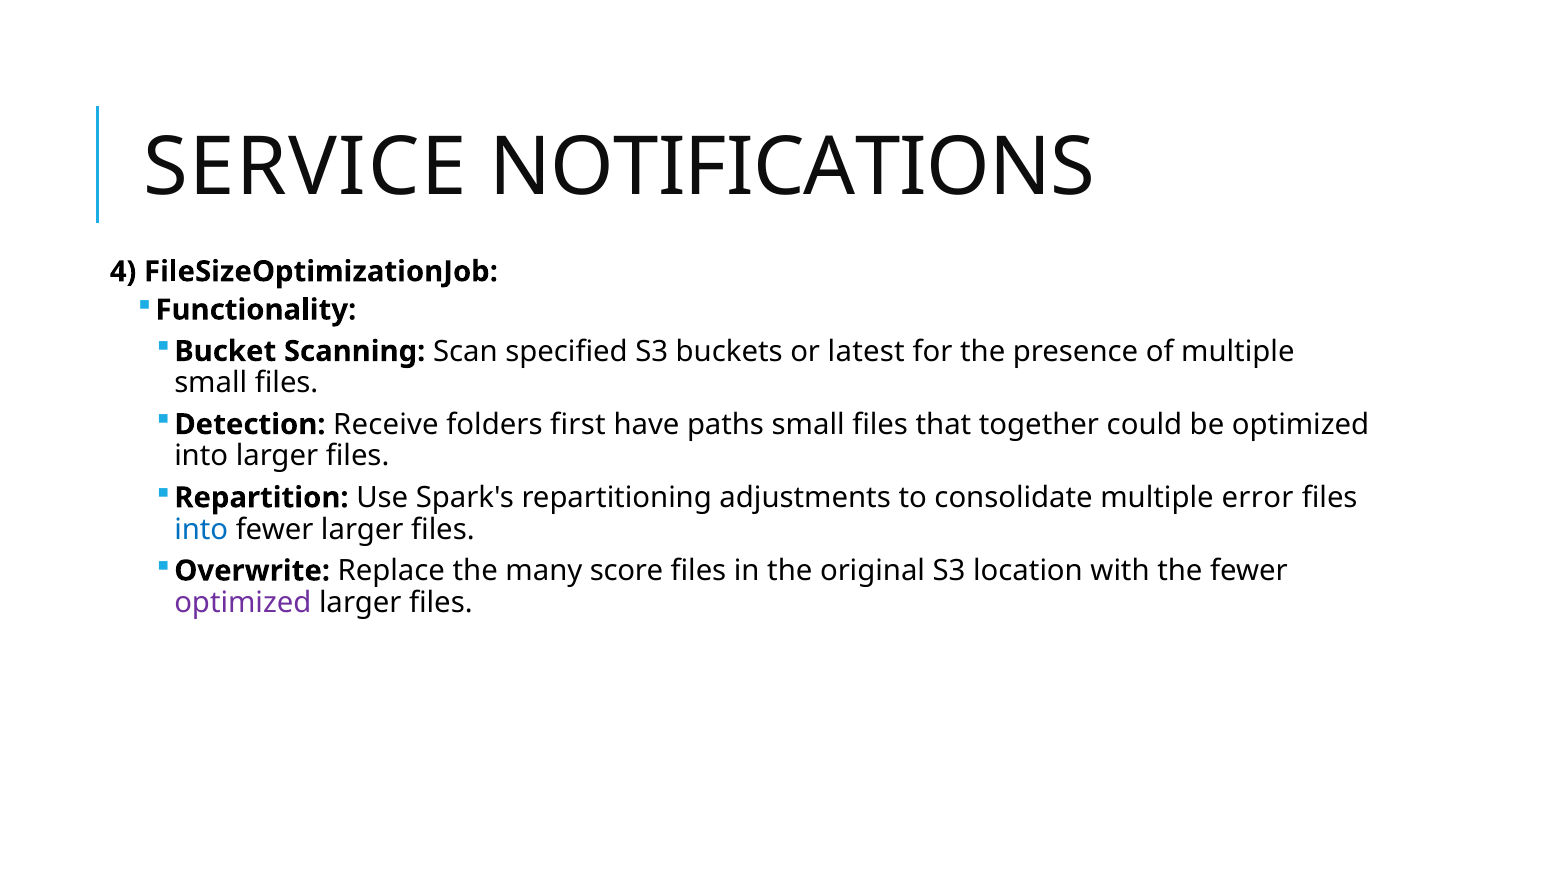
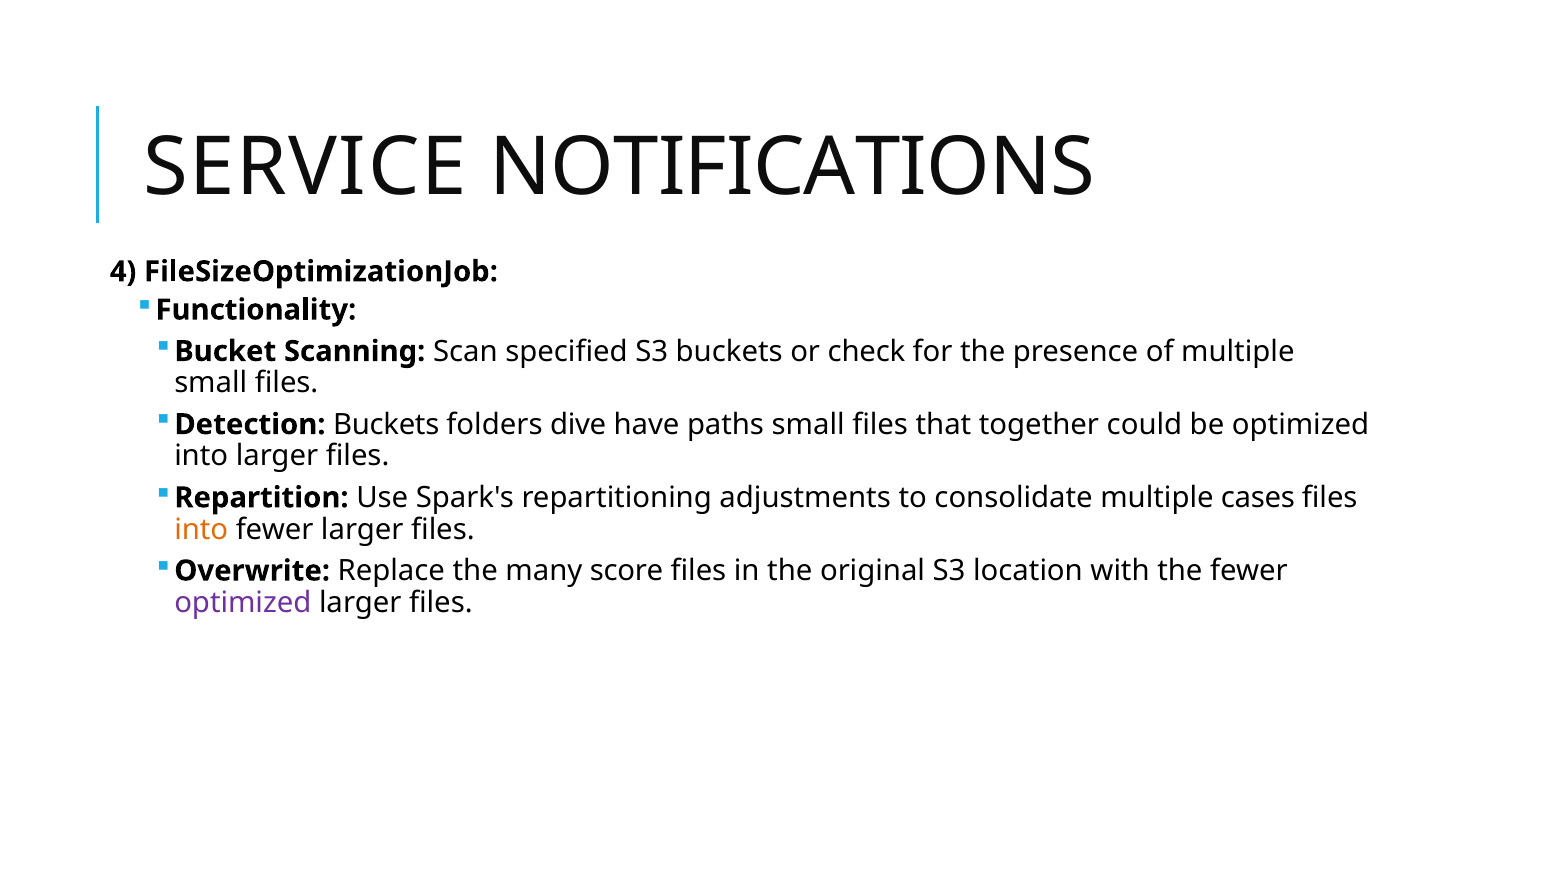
latest: latest -> check (866, 351)
Detection Receive: Receive -> Buckets (386, 424)
first: first -> dive (578, 424)
error: error -> cases (1258, 498)
into colour: blue -> orange (201, 529)
